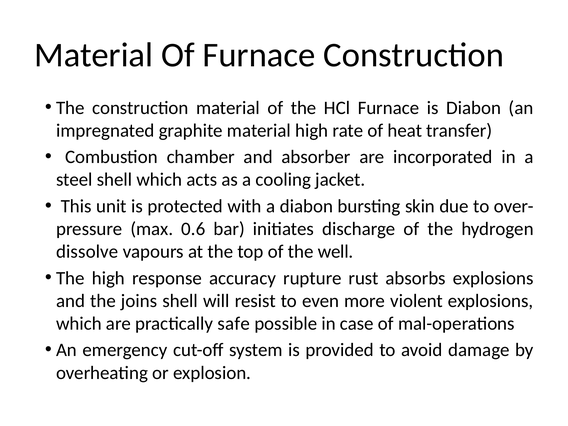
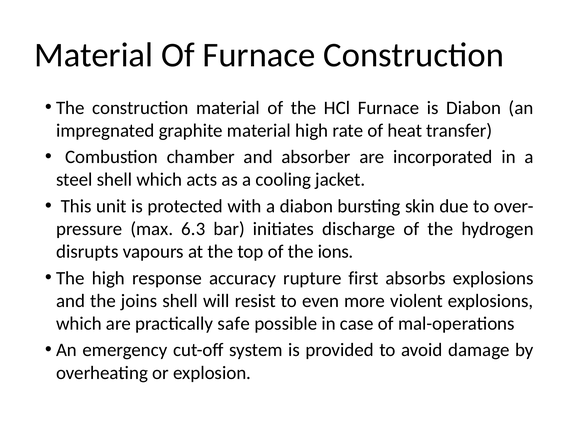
0.6: 0.6 -> 6.3 (193, 229)
dissolve: dissolve -> disrupts (87, 252)
well: well -> ions (336, 252)
rust: rust -> first (364, 278)
